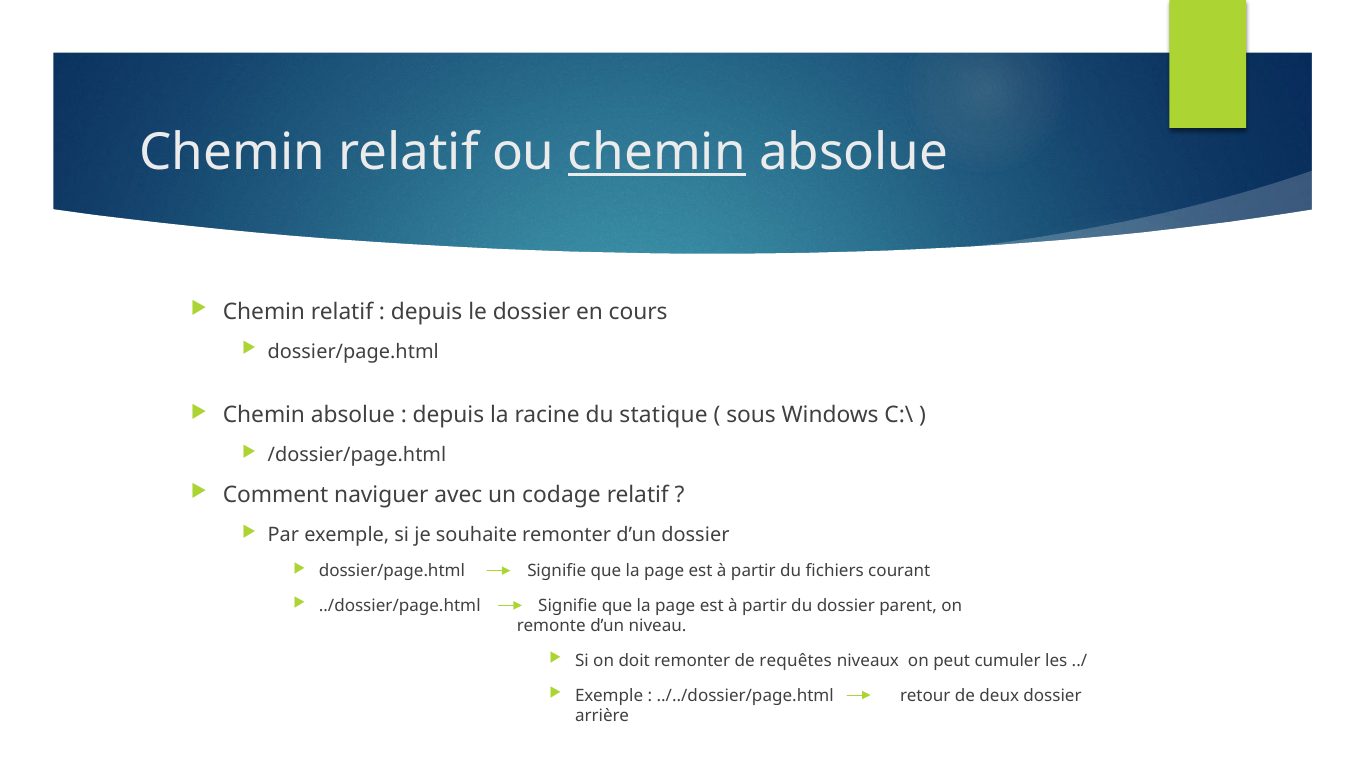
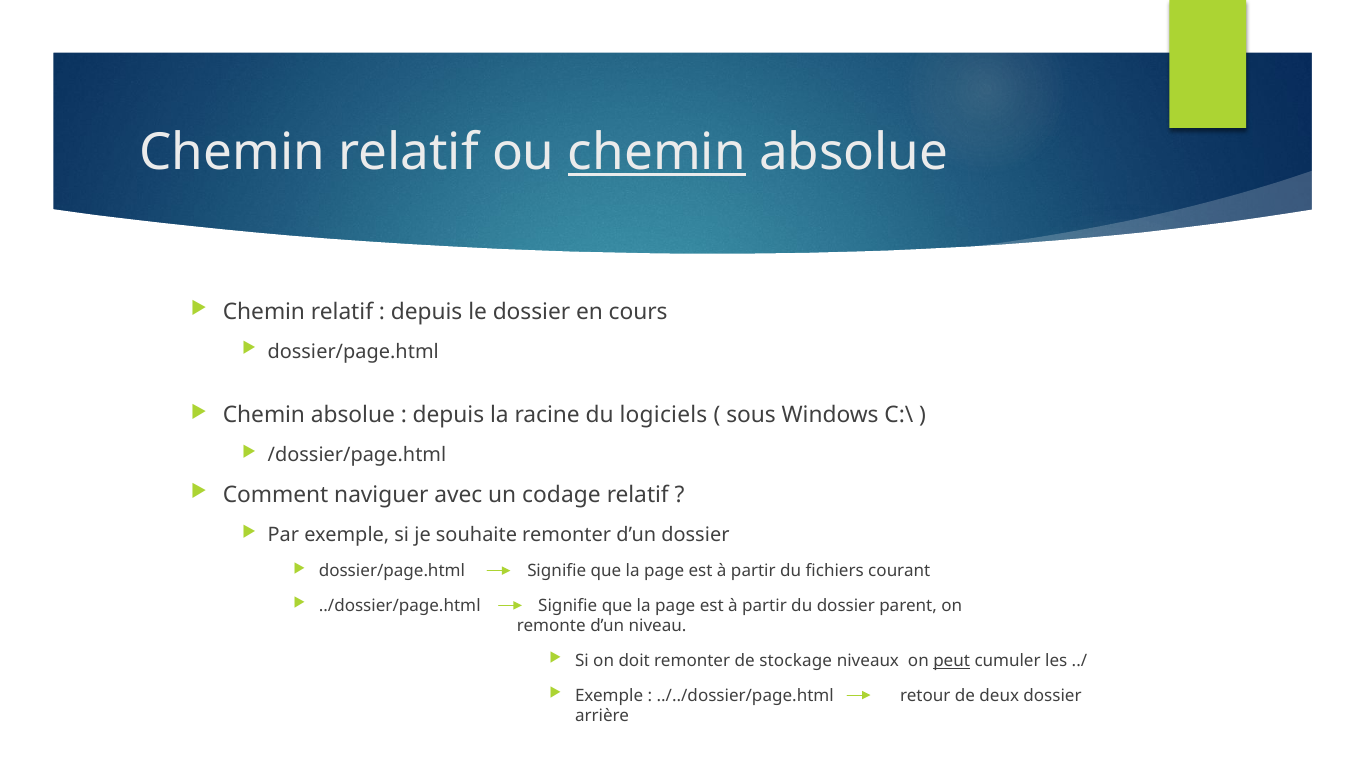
statique: statique -> logiciels (663, 416)
requêtes: requêtes -> stockage (796, 661)
peut underline: none -> present (952, 661)
